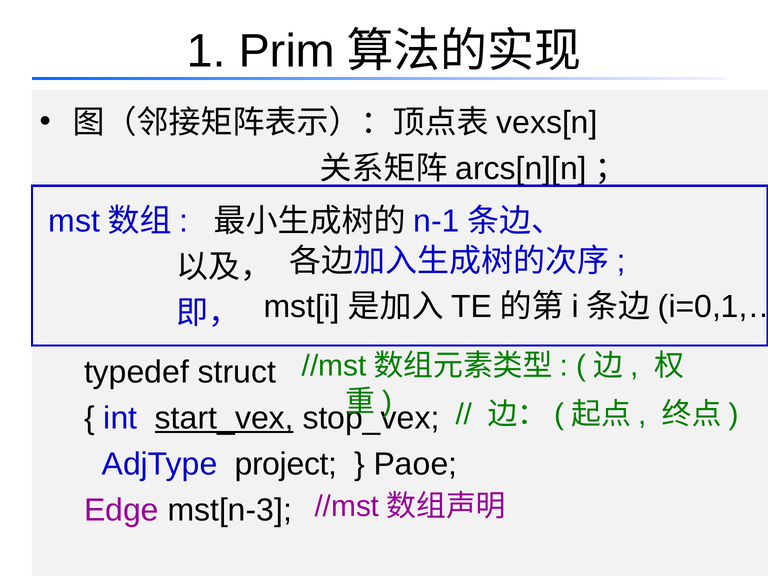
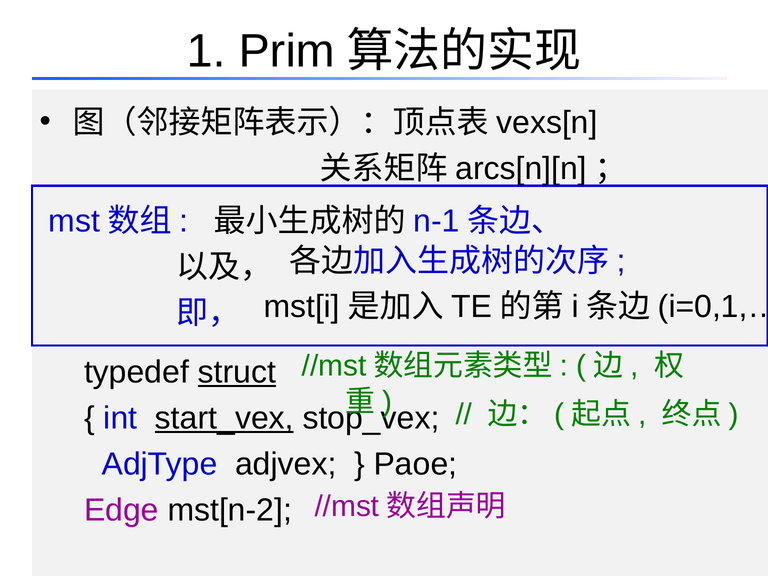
struct underline: none -> present (237, 372)
project: project -> adjvex (286, 464)
mst[n-3: mst[n-3 -> mst[n-2 (230, 510)
